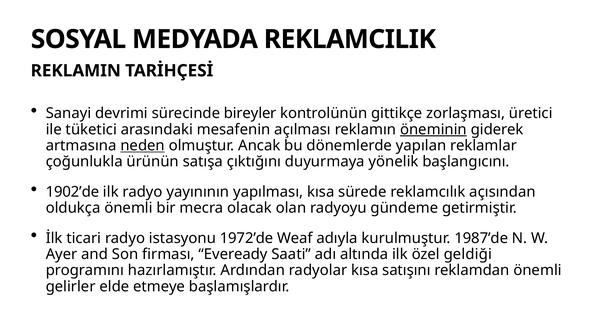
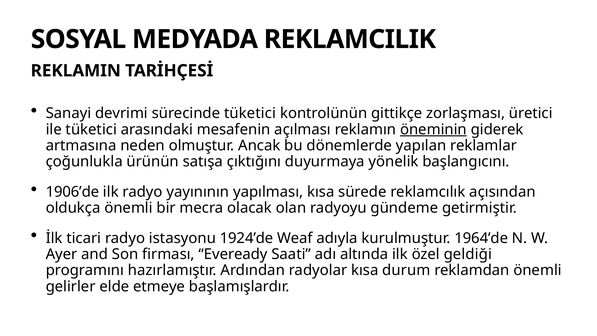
sürecinde bireyler: bireyler -> tüketici (250, 113)
neden underline: present -> none (143, 145)
1902’de: 1902’de -> 1906’de (72, 192)
1972’de: 1972’de -> 1924’de (247, 238)
1987’de: 1987’de -> 1964’de (481, 238)
satışını: satışını -> durum (406, 270)
